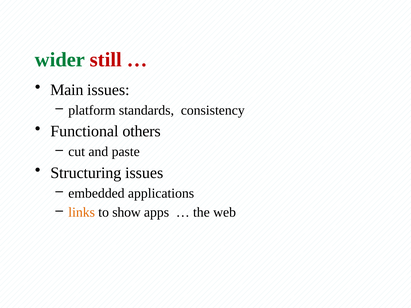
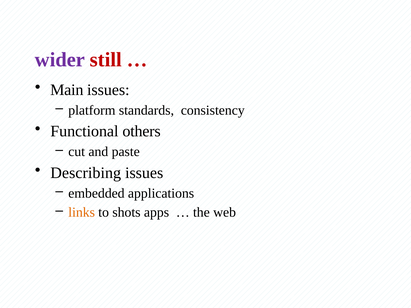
wider colour: green -> purple (60, 60)
Structuring: Structuring -> Describing (86, 173)
show: show -> shots (126, 213)
